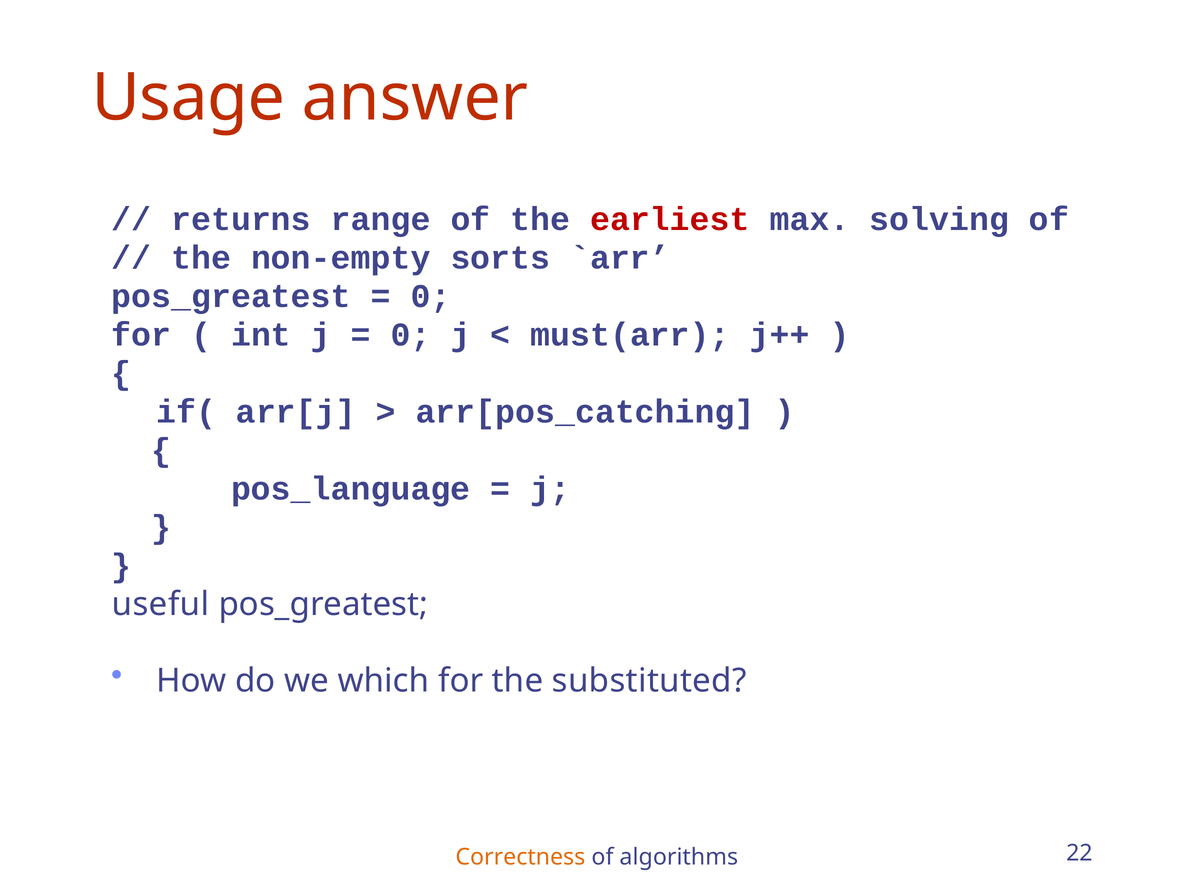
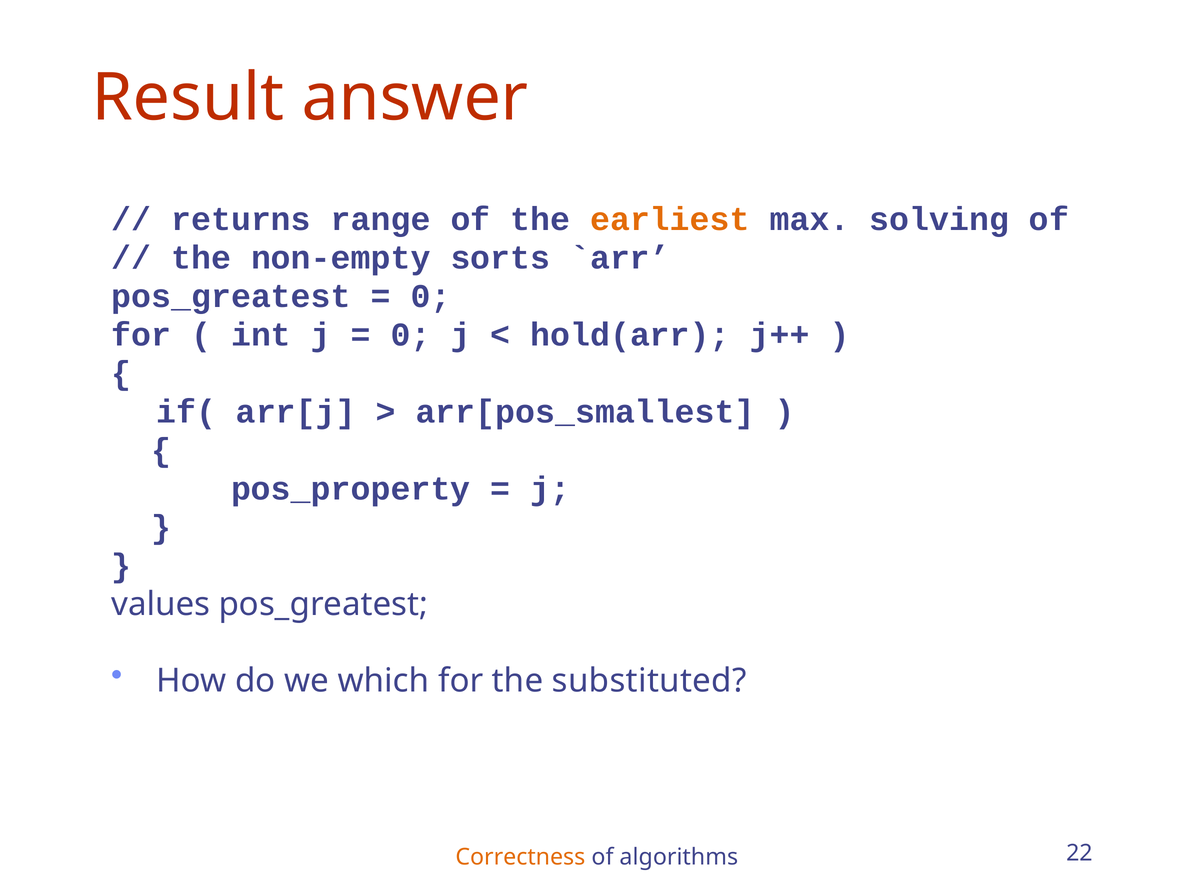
Usage: Usage -> Result (188, 98)
earliest colour: red -> orange (670, 219)
must(arr: must(arr -> hold(arr (630, 335)
arr[pos_catching: arr[pos_catching -> arr[pos_smallest (585, 412)
pos_language: pos_language -> pos_property (351, 489)
useful: useful -> values (161, 604)
